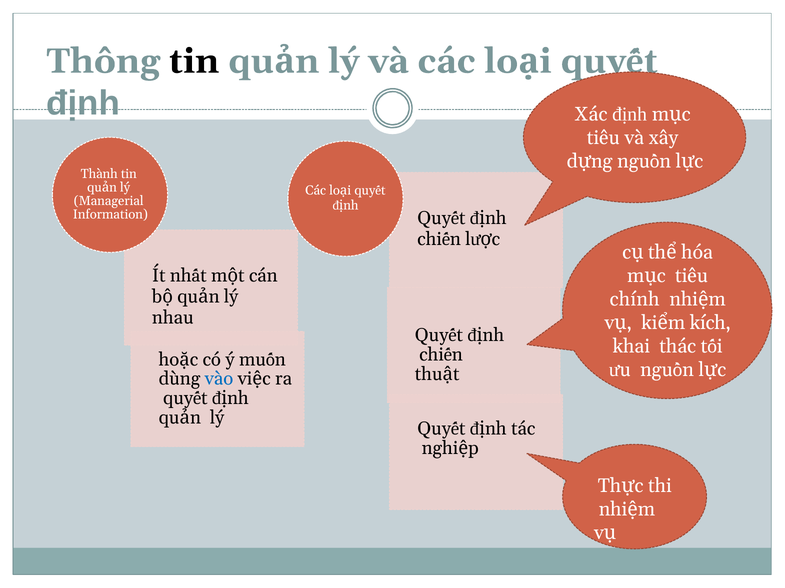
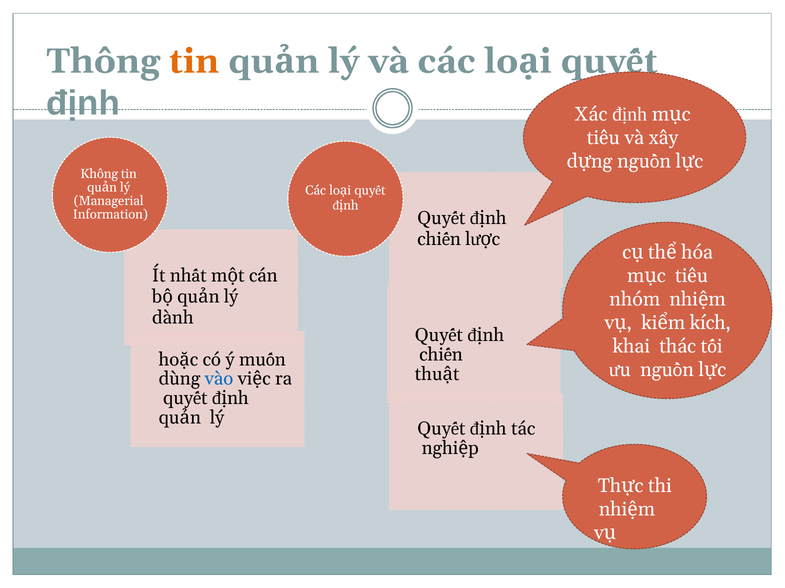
tin colour: black -> orange (194, 61)
Thành: Thành -> Không (99, 174)
chính: chính -> nhóm (635, 300)
nhau: nhau -> dành (173, 318)
